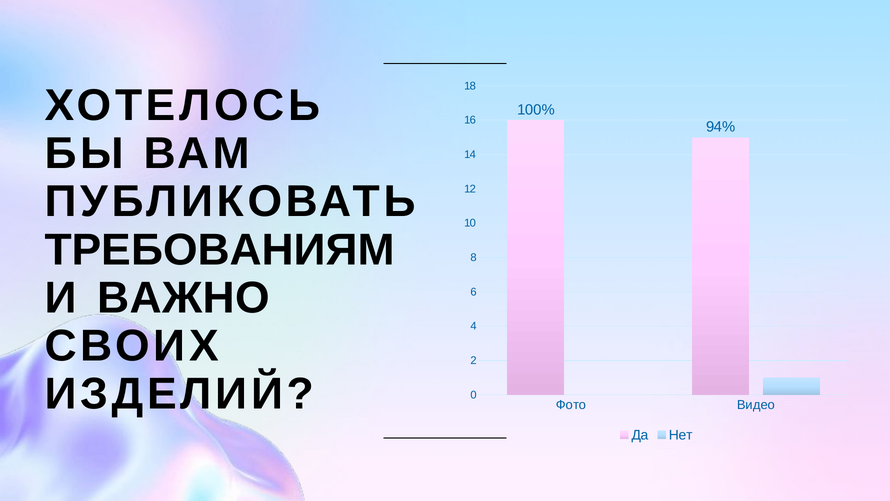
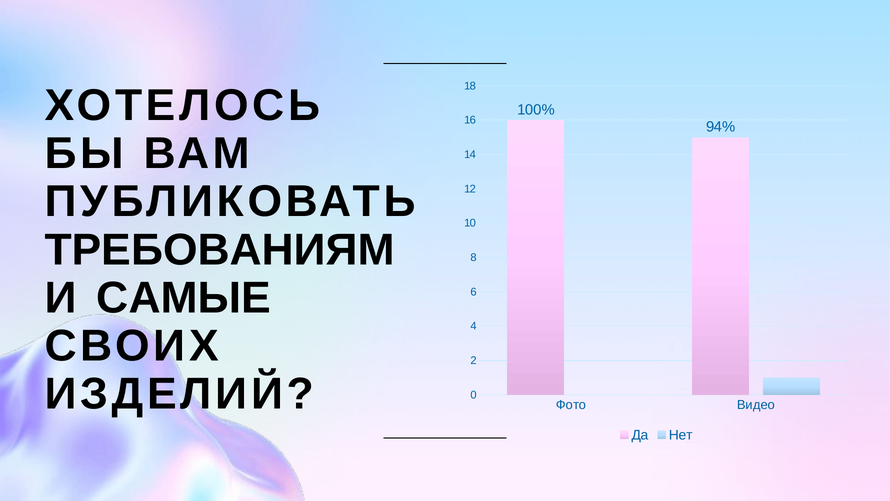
ВАЖНО: ВАЖНО -> САМЫЕ (184, 298)
